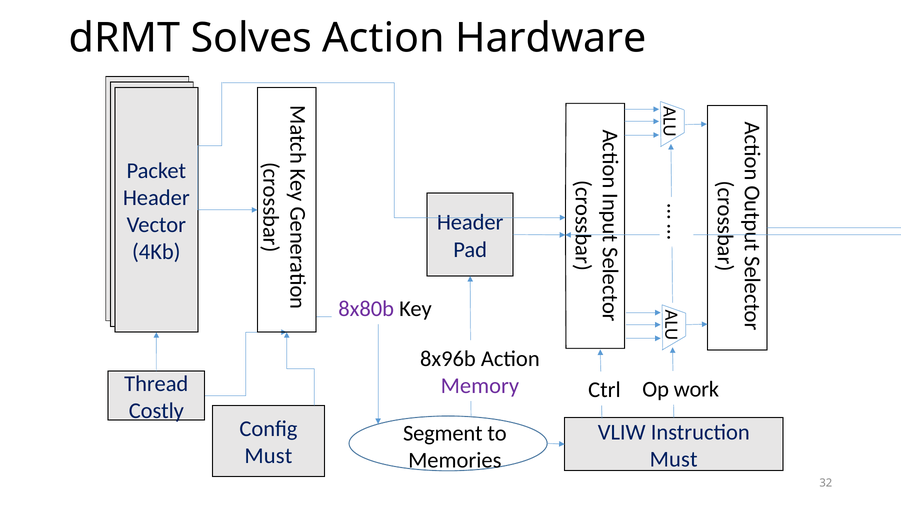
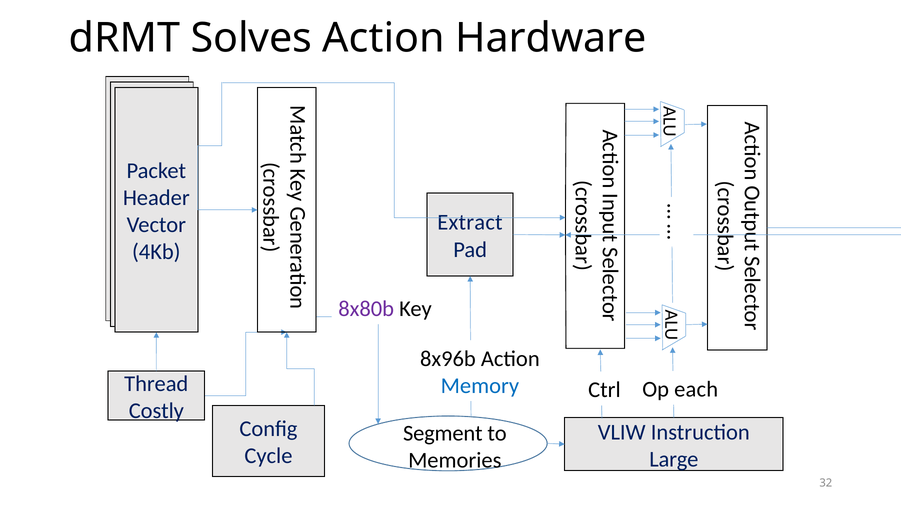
Header: Header -> Extract (470, 222)
Memory colour: purple -> blue (480, 386)
work: work -> each (696, 389)
Must: Must -> Cycle (268, 456)
Must: Must -> Large (674, 459)
